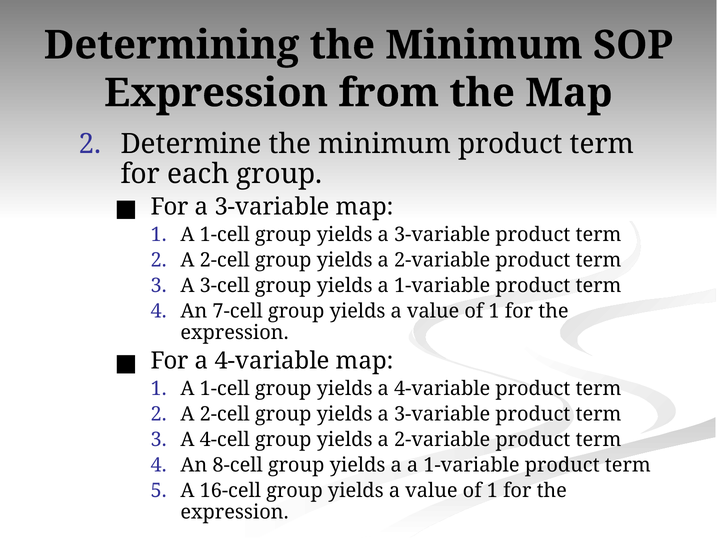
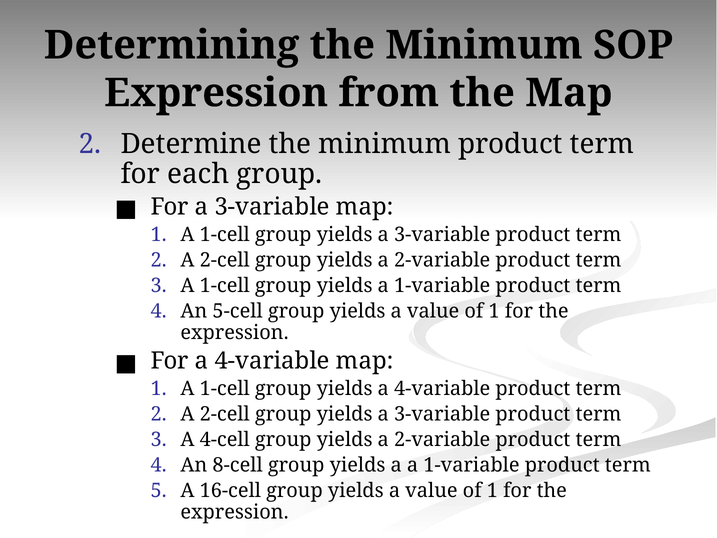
3-cell: 3-cell -> 1-cell (225, 285)
7-cell: 7-cell -> 5-cell (238, 311)
